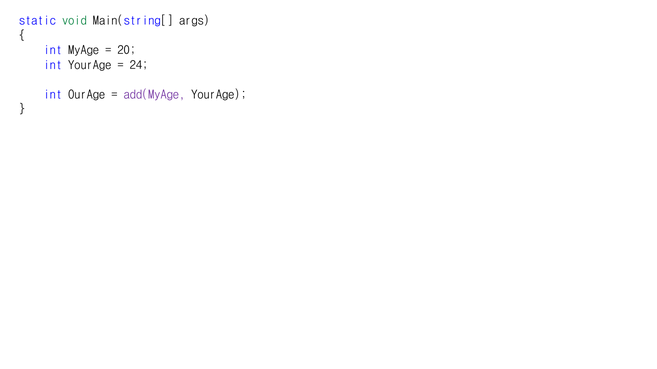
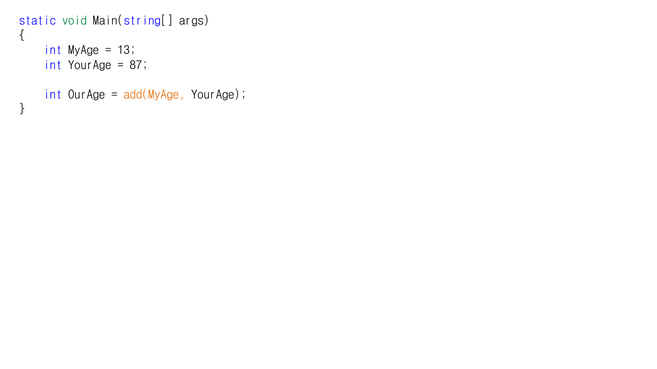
20: 20 -> 13 (127, 50)
24: 24 -> 87 (139, 65)
add(MyAge colour: purple -> orange (154, 95)
